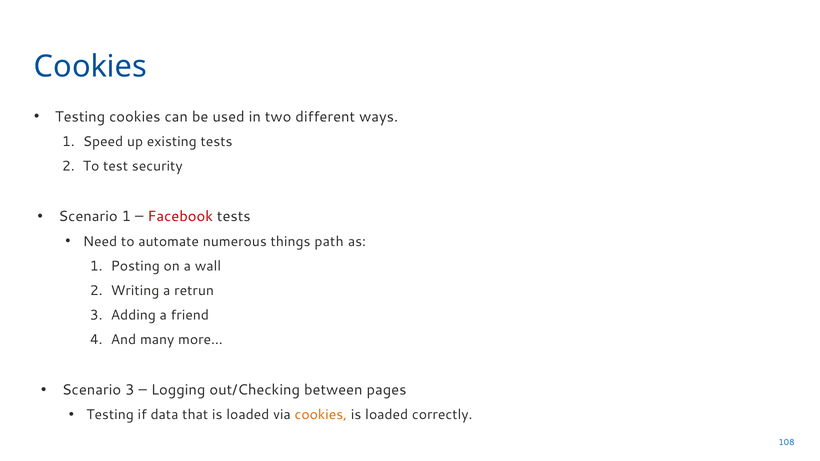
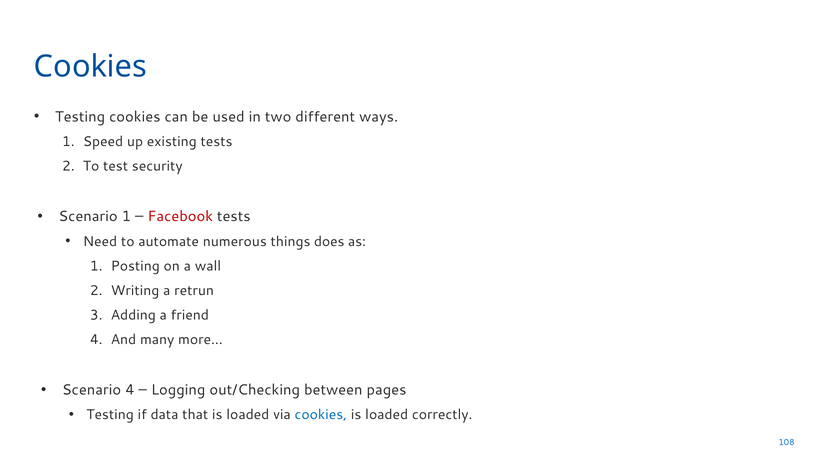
path: path -> does (329, 242)
Scenario 3: 3 -> 4 (130, 390)
cookies colour: orange -> blue (321, 415)
